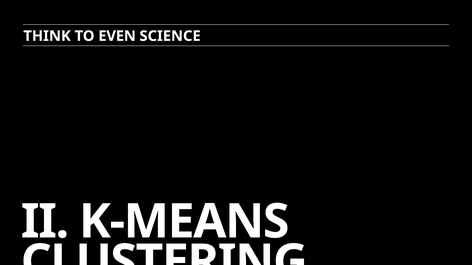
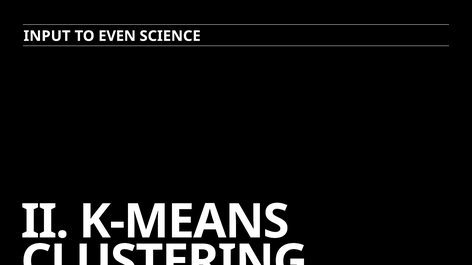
THINK: THINK -> INPUT (47, 36)
